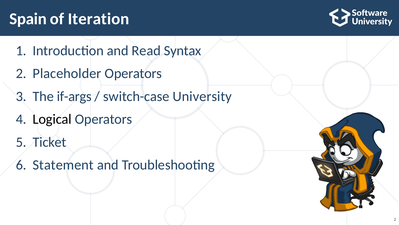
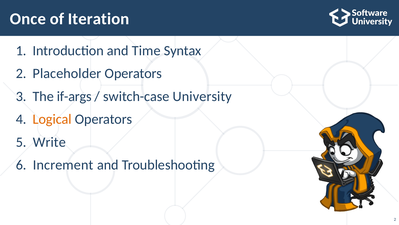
Spain: Spain -> Once (28, 19)
Read: Read -> Time (146, 51)
Logical colour: black -> orange (52, 119)
Ticket: Ticket -> Write (49, 142)
Statement: Statement -> Increment (63, 165)
